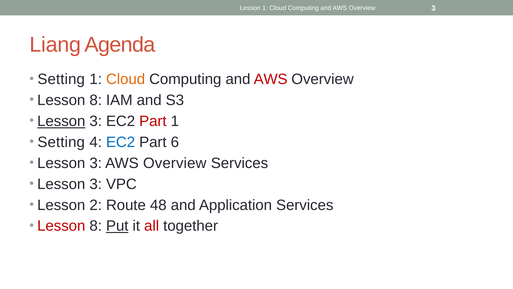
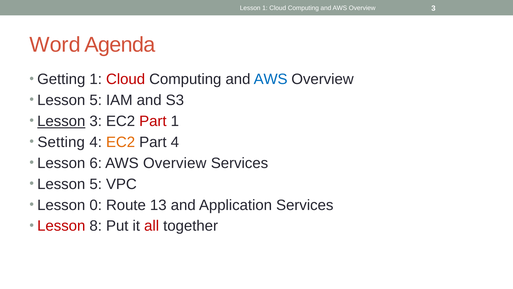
Liang: Liang -> Word (55, 45)
Setting: Setting -> Getting (61, 79)
Cloud colour: orange -> red (126, 79)
AWS colour: red -> blue (271, 79)
8: 8 -> 5 (96, 100)
EC2 colour: blue -> orange (121, 142)
Part 6: 6 -> 4 (175, 142)
3: 3 -> 6 (96, 163)
3: 3 -> 5 (96, 184)
2: 2 -> 0 (96, 205)
48: 48 -> 13 (158, 205)
Put underline: present -> none (117, 226)
